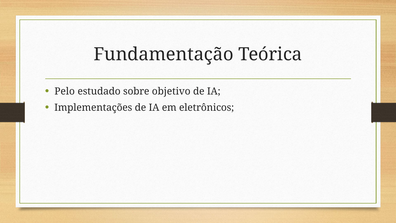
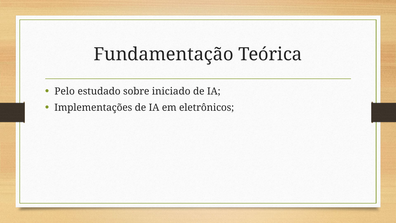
objetivo: objetivo -> iniciado (171, 91)
